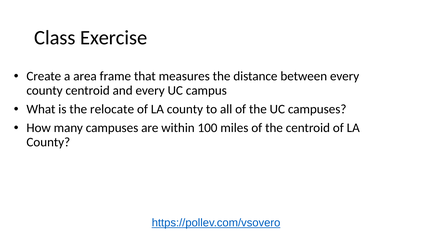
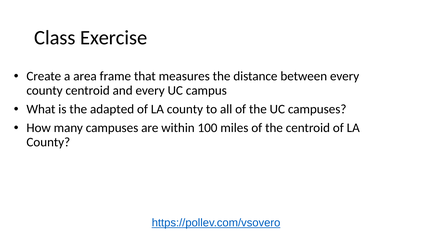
relocate: relocate -> adapted (112, 109)
